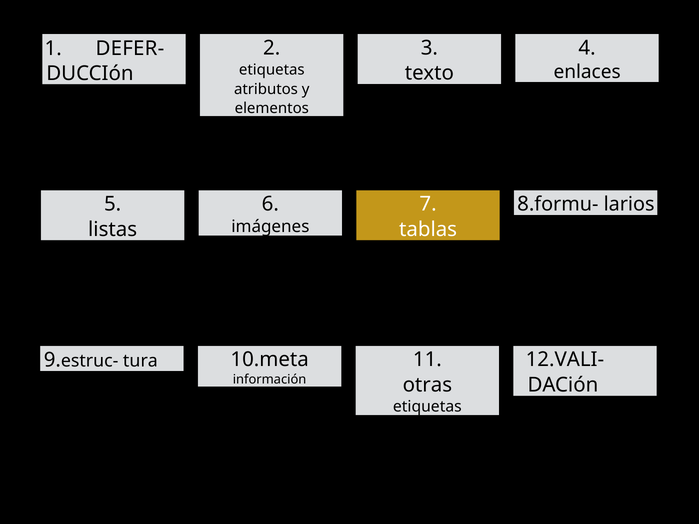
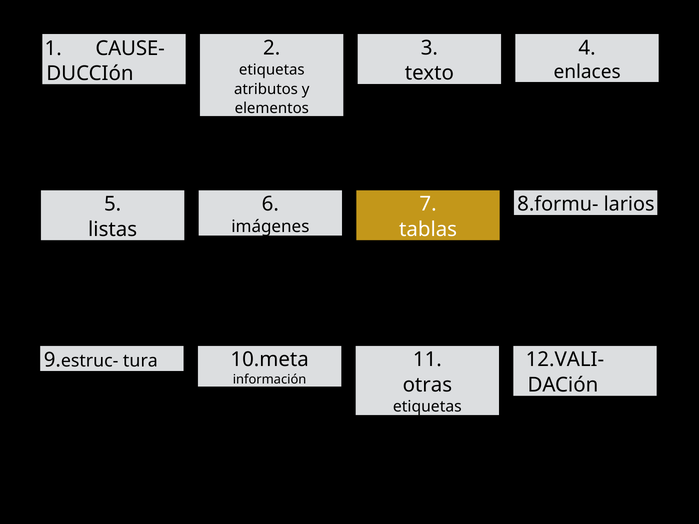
DEFER-: DEFER- -> CAUSE- (130, 48)
